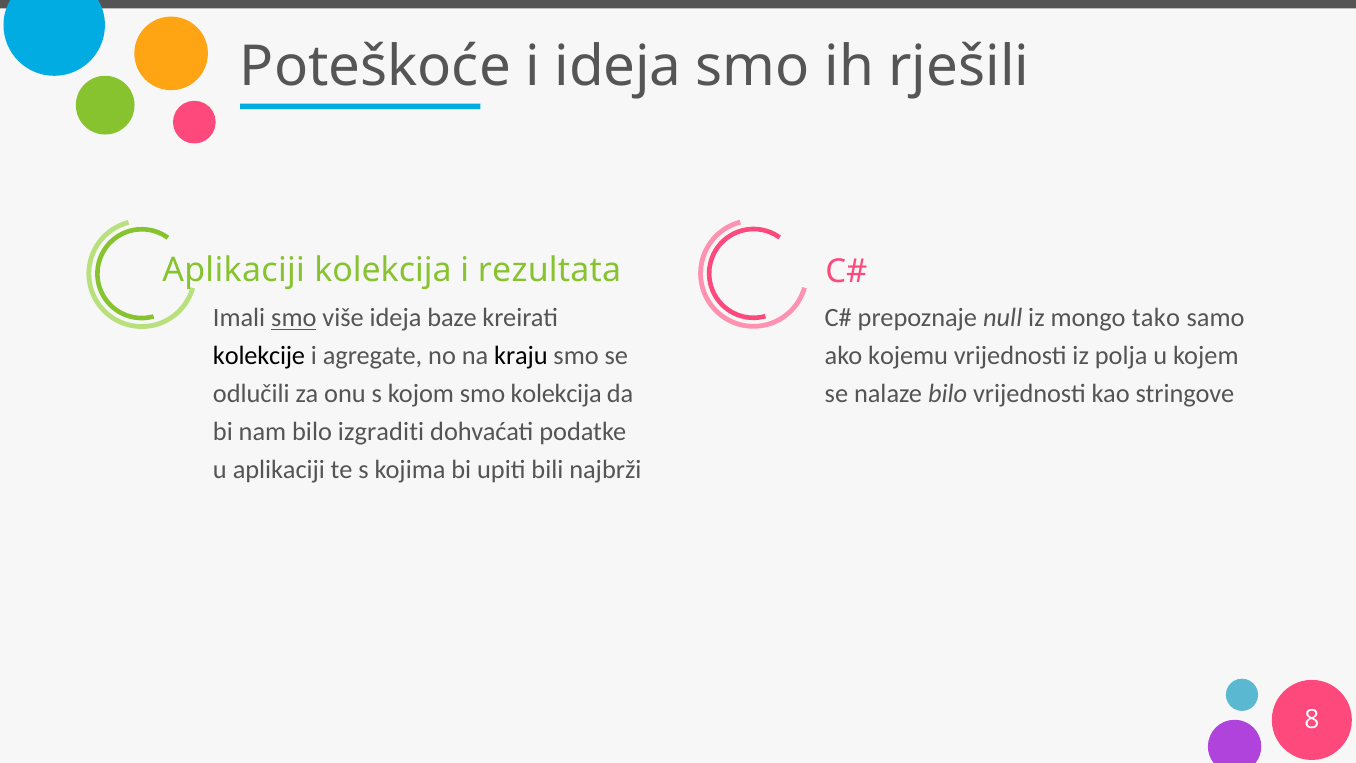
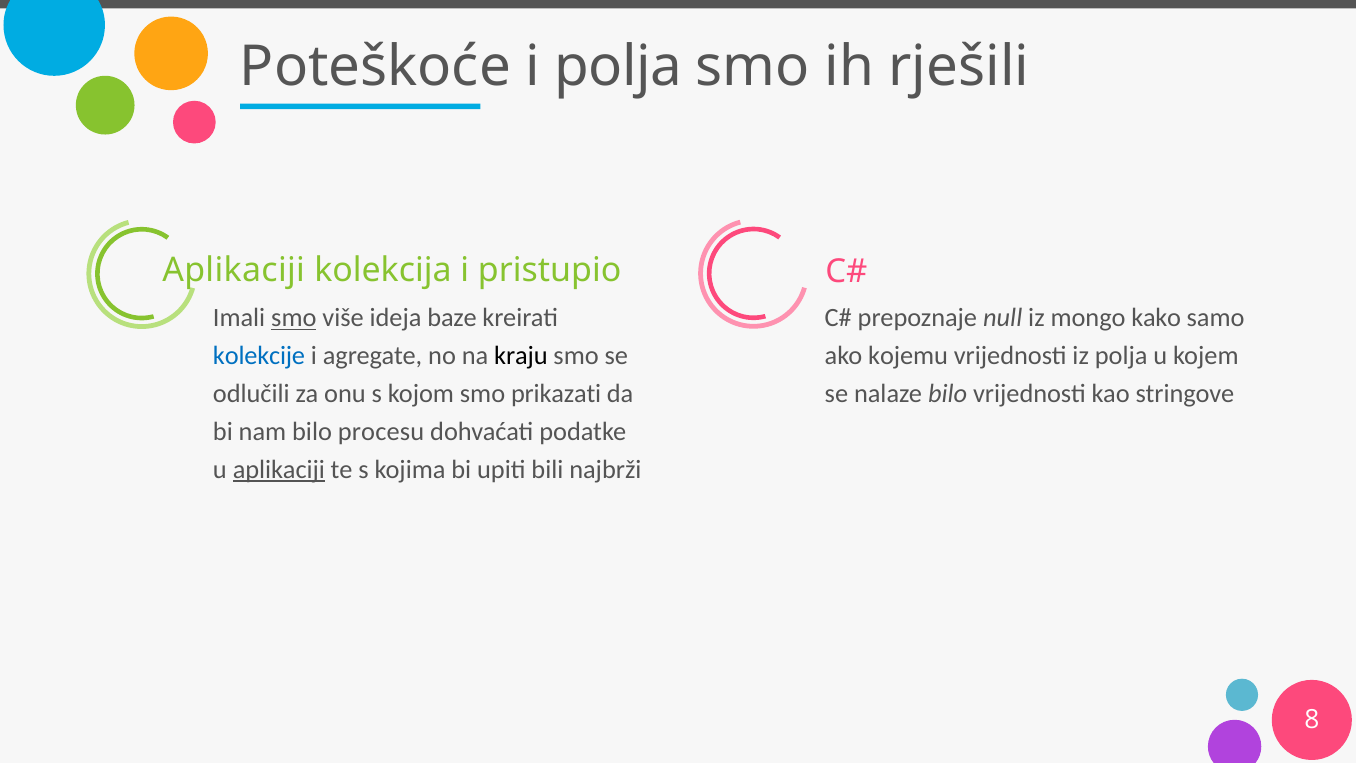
i ideja: ideja -> polja (618, 67)
rezultata: rezultata -> pristupio (550, 270)
tako: tako -> kako (1156, 318)
kolekcije colour: black -> blue (259, 356)
smo kolekcija: kolekcija -> prikazati (556, 394)
izgraditi: izgraditi -> procesu (381, 432)
aplikaciji underline: none -> present (279, 470)
